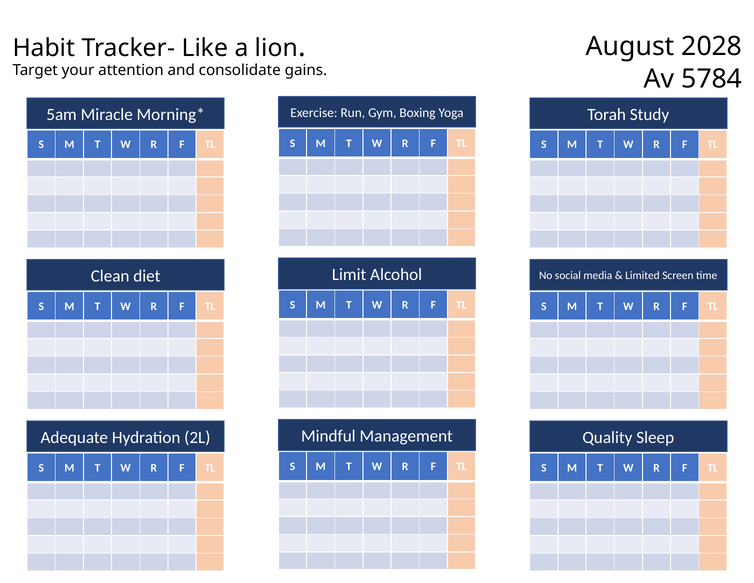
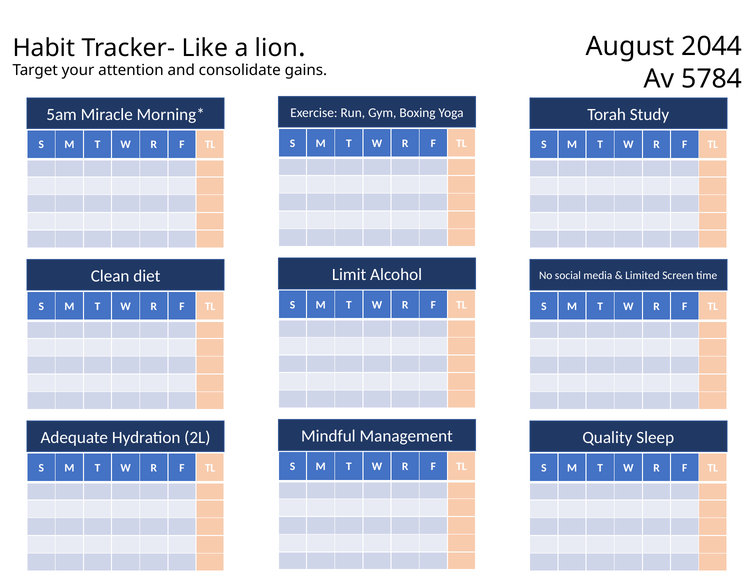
2028: 2028 -> 2044 (712, 46)
